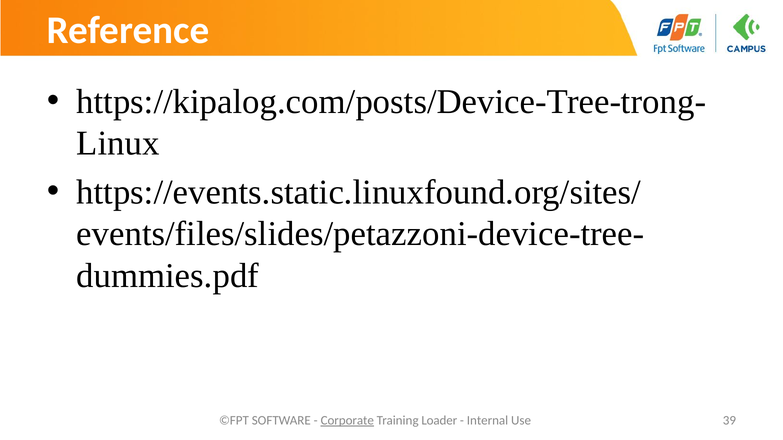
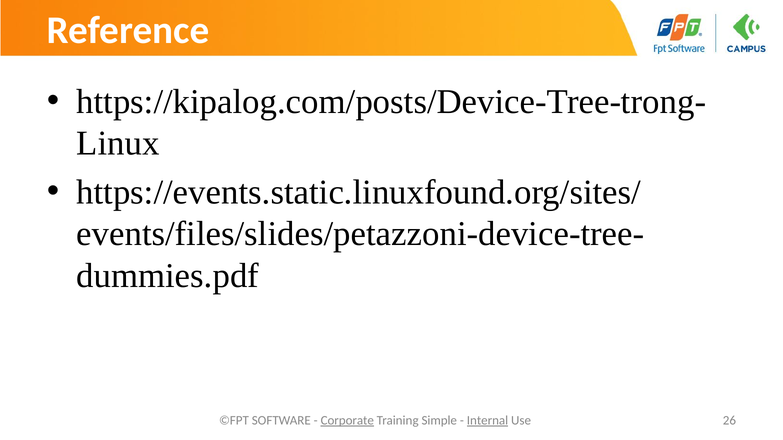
Loader: Loader -> Simple (439, 421)
Internal underline: none -> present (487, 421)
39: 39 -> 26 (729, 421)
